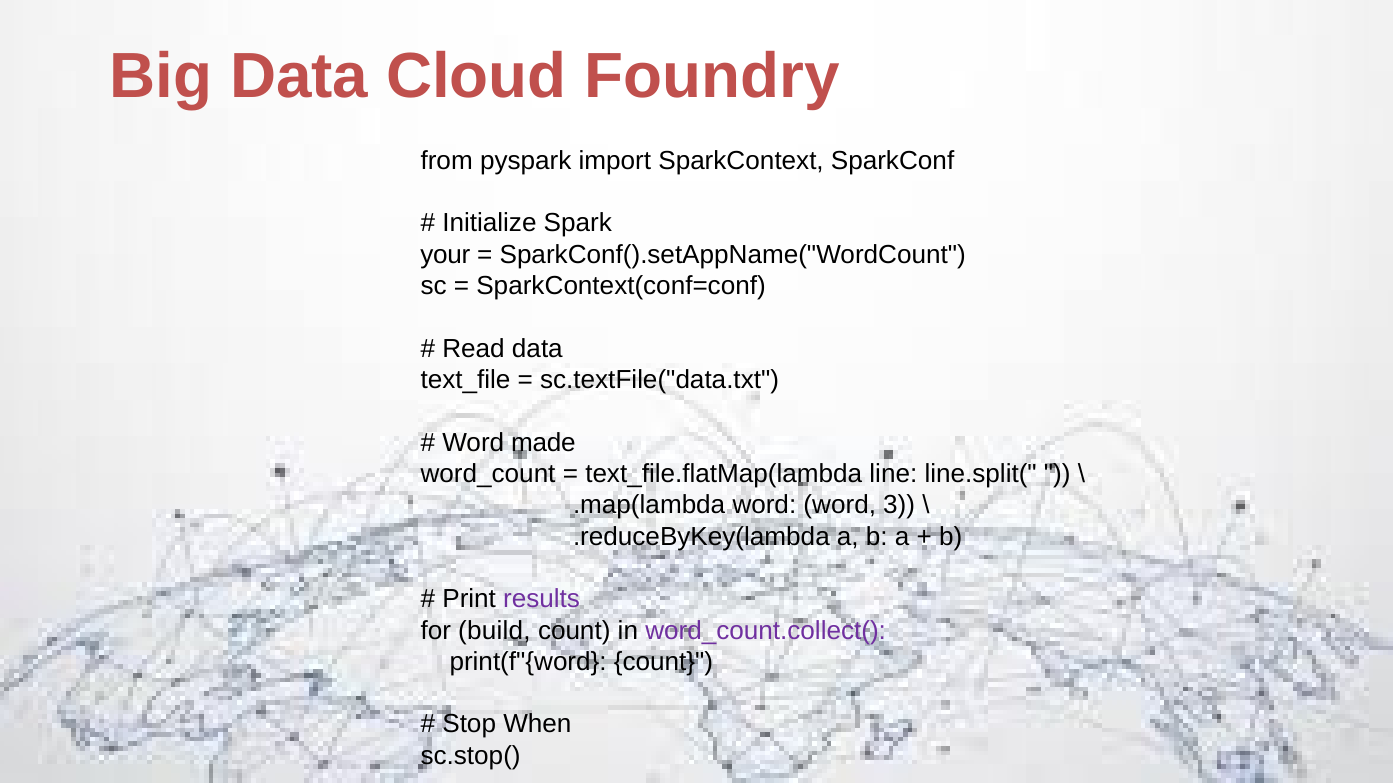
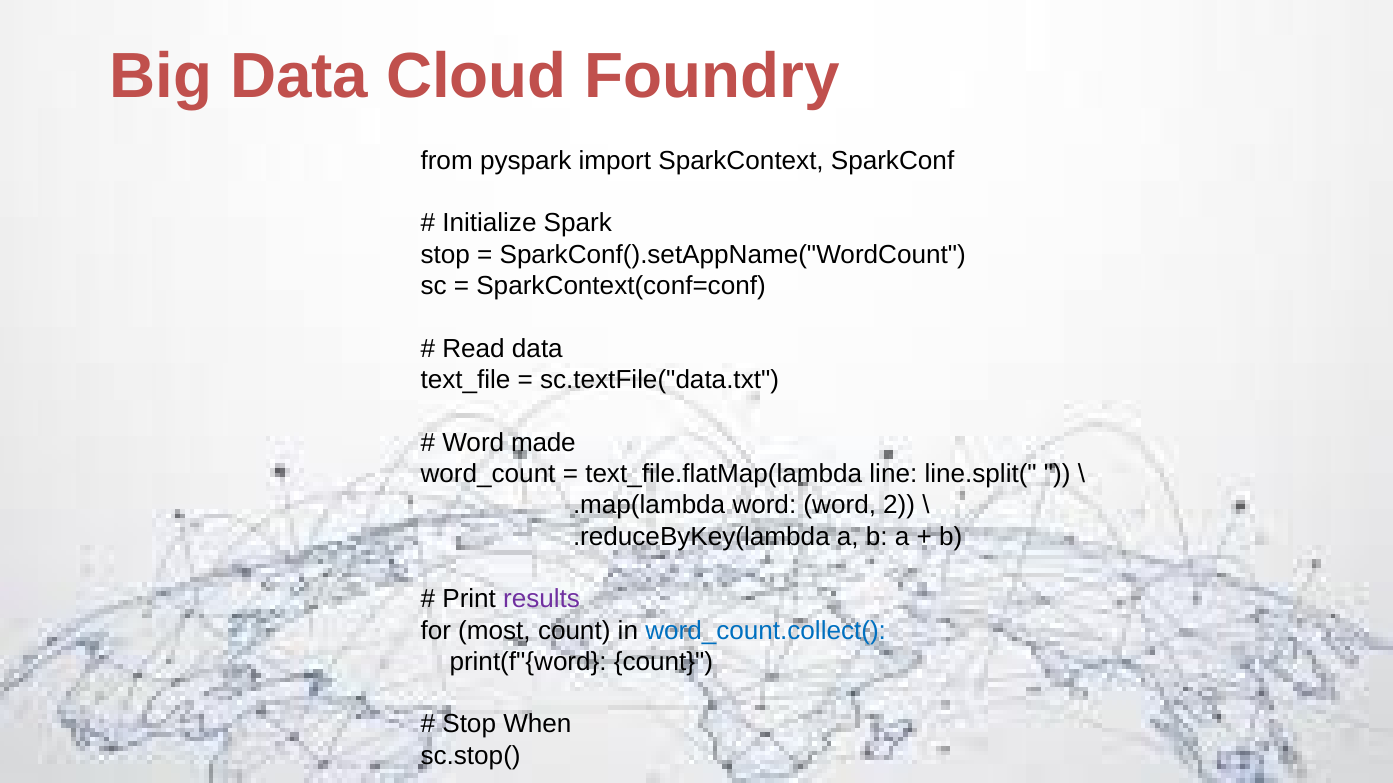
your: your -> stop (445, 255)
3: 3 -> 2 (899, 505)
build: build -> most (494, 631)
word_count.collect( colour: purple -> blue (766, 631)
